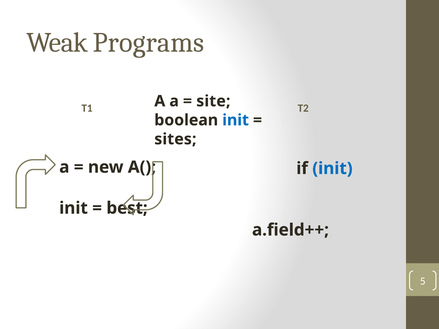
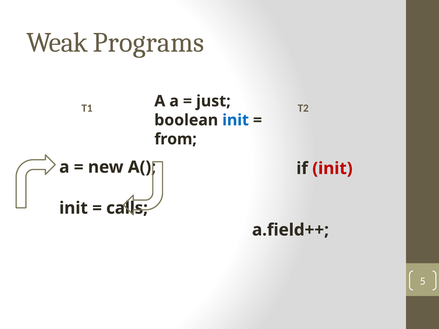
site: site -> just (213, 101)
sites: sites -> from (176, 139)
init colour: blue -> red (332, 169)
best: best -> calls (127, 208)
